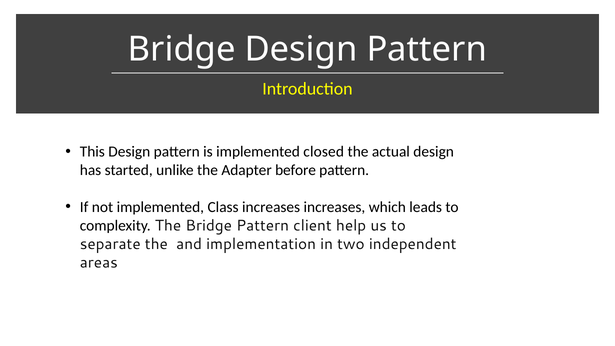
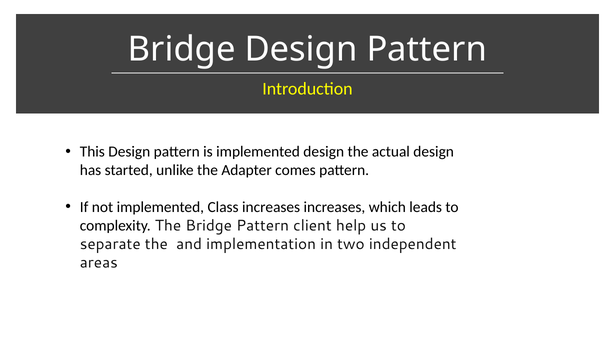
implemented closed: closed -> design (324, 152)
before: before -> comes (295, 170)
